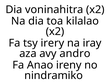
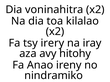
andro: andro -> hitohy (75, 54)
